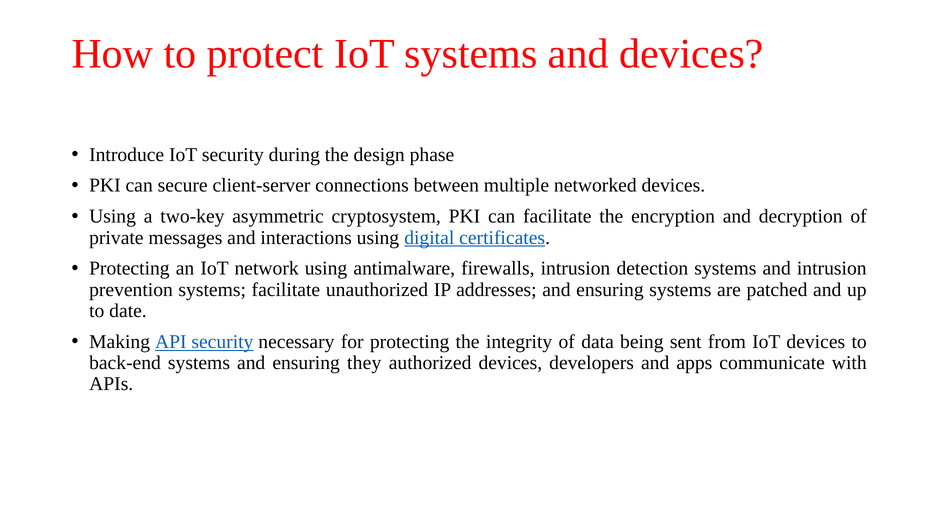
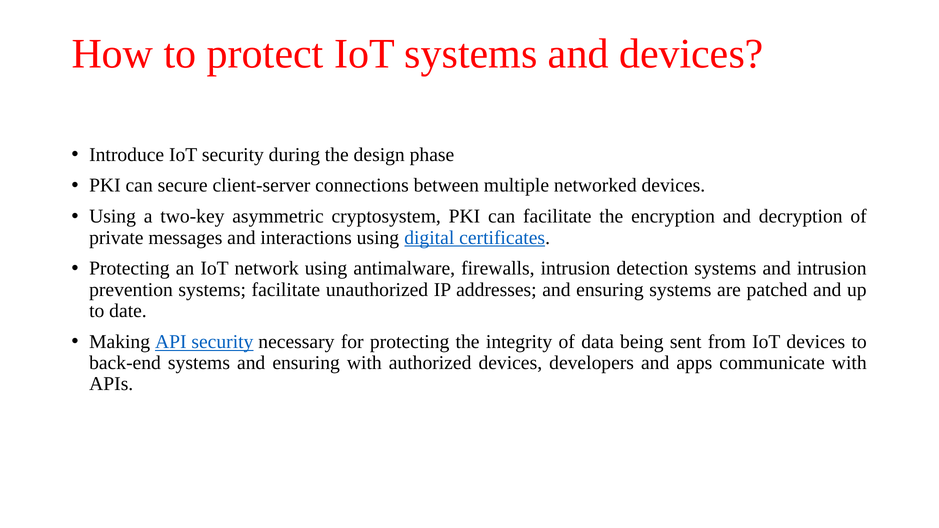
ensuring they: they -> with (364, 363)
